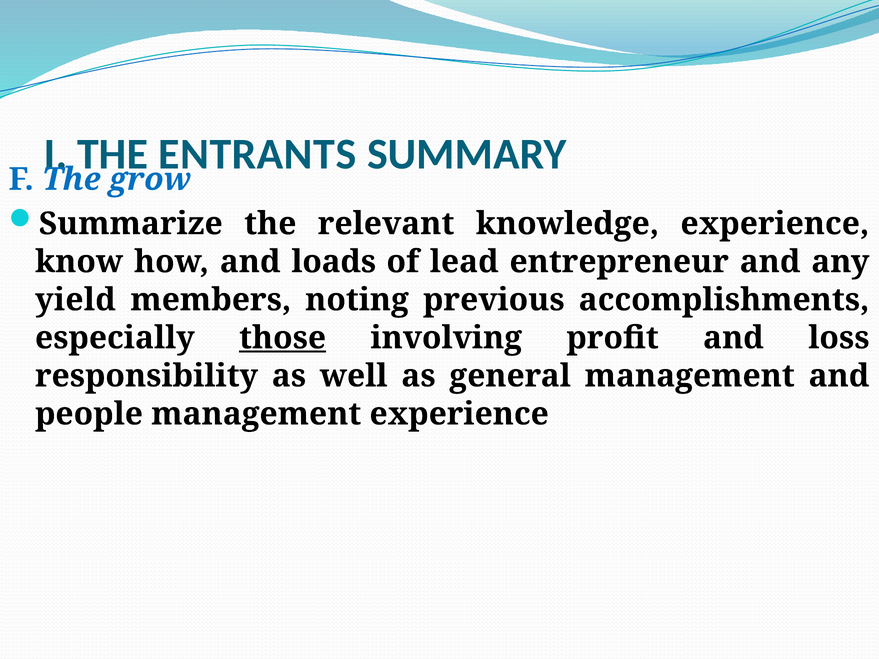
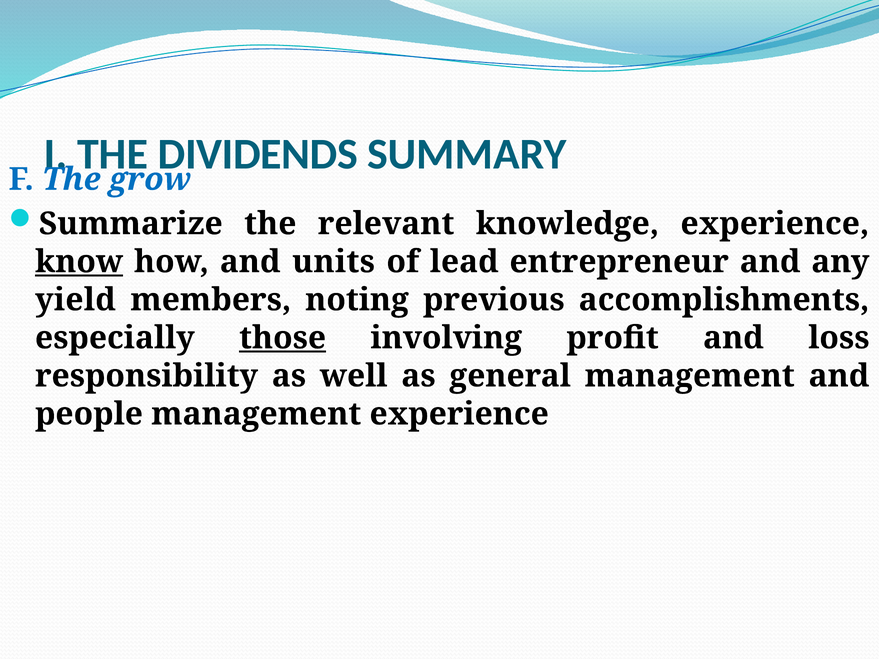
ENTRANTS: ENTRANTS -> DIVIDENDS (258, 154)
know underline: none -> present (79, 262)
loads: loads -> units (333, 262)
